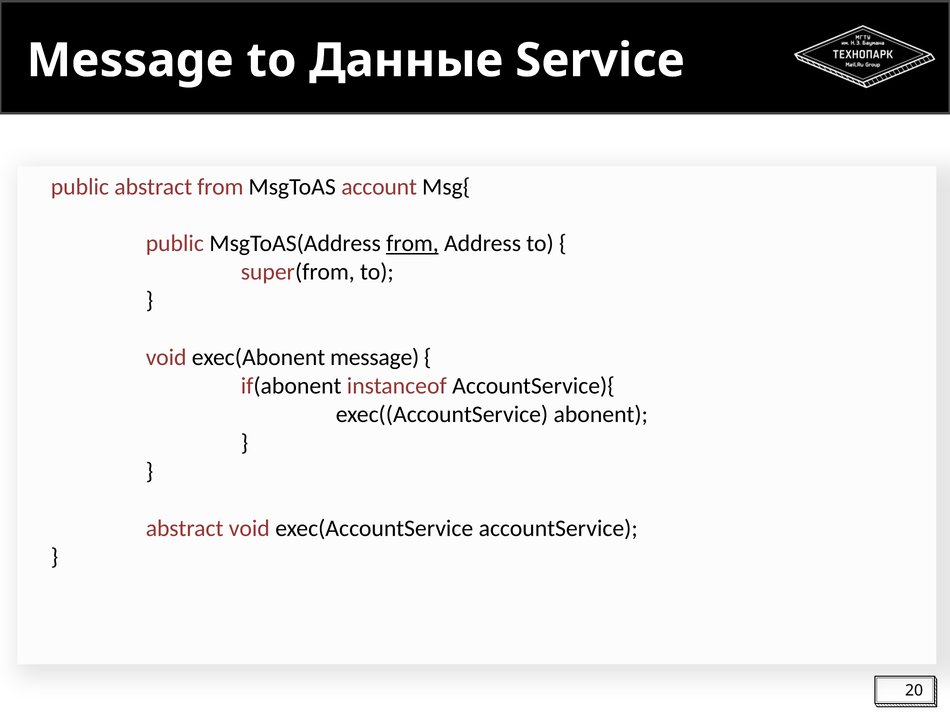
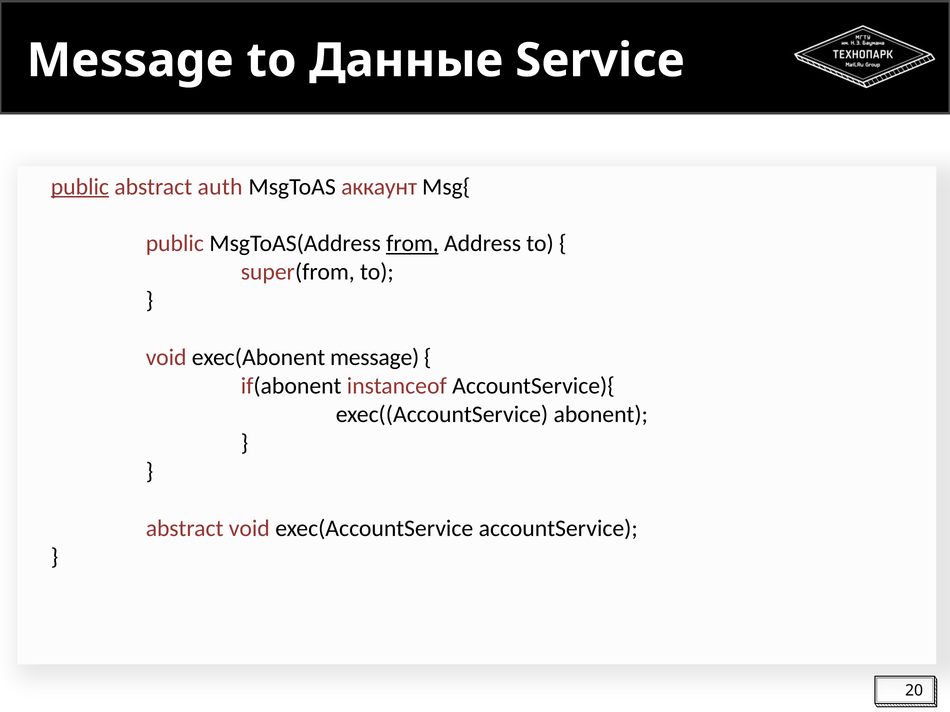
public underline: none -> present (80, 187)
abstract from: from -> auth (220, 187)
account: account -> аккаунт (379, 187)
